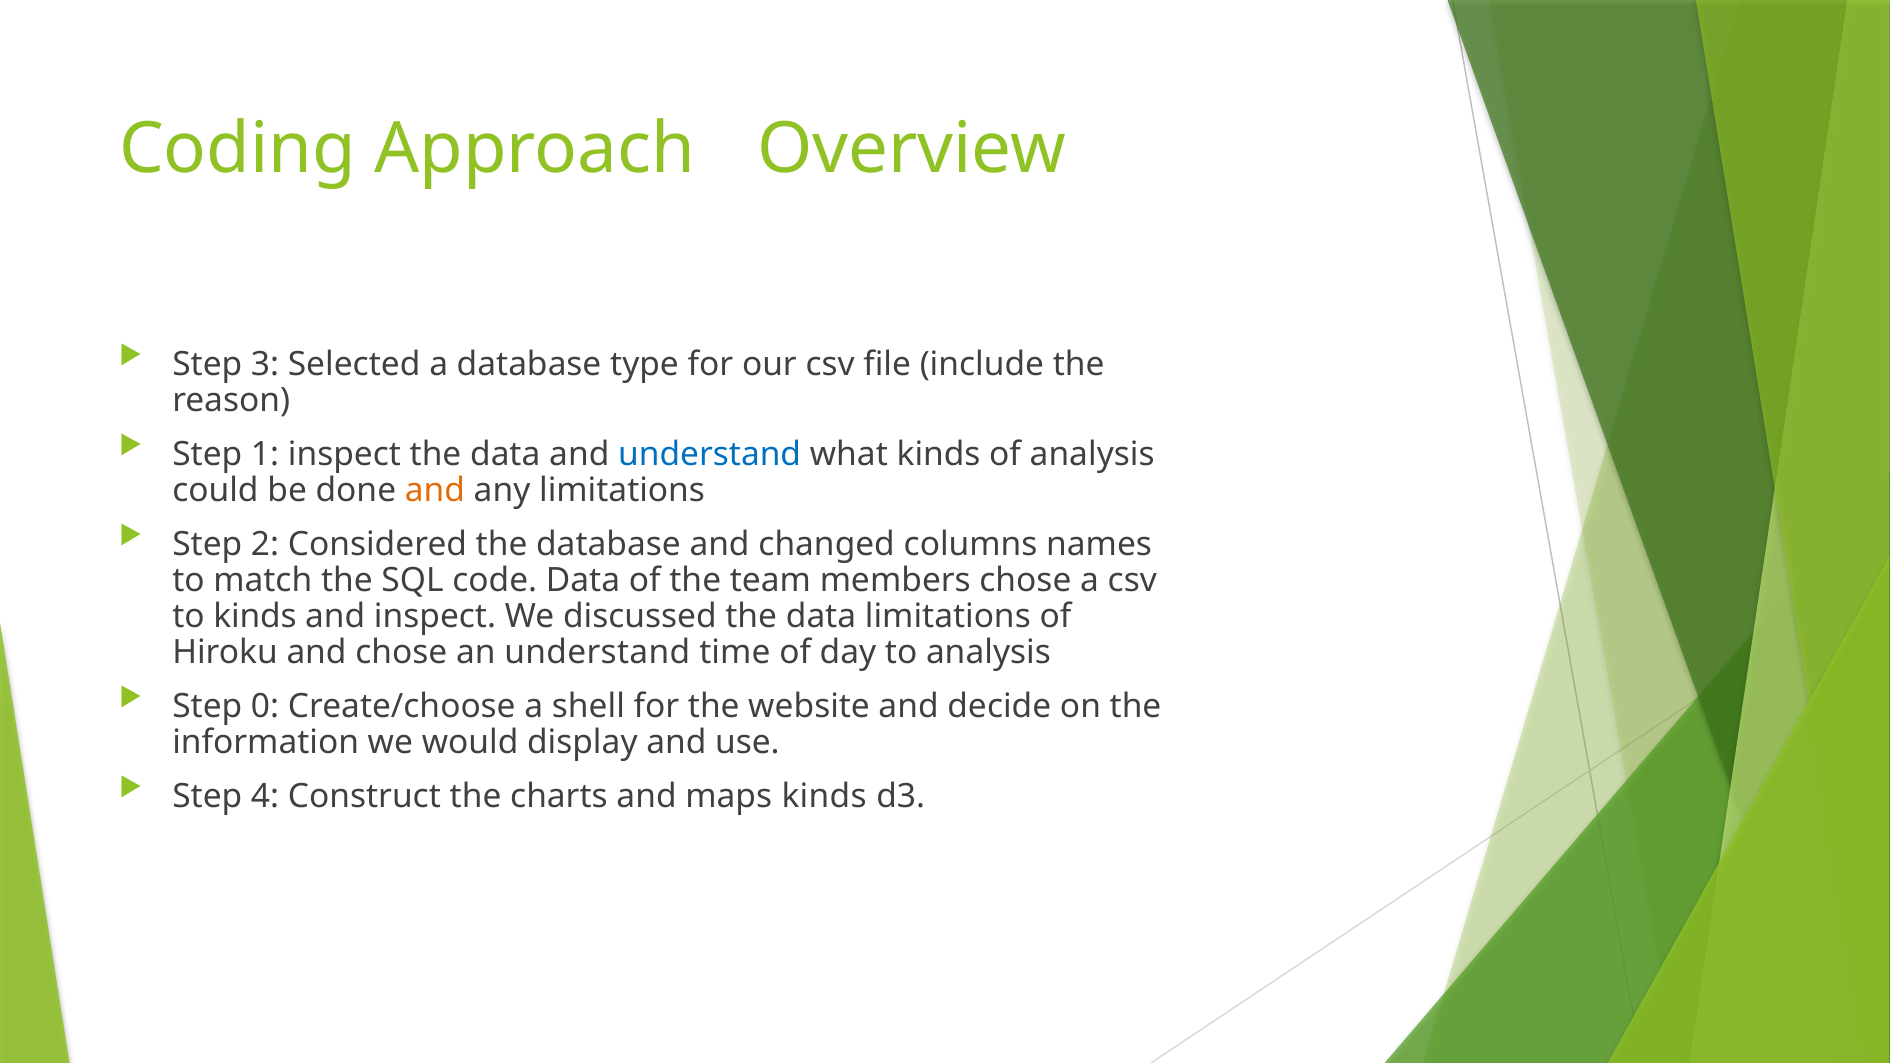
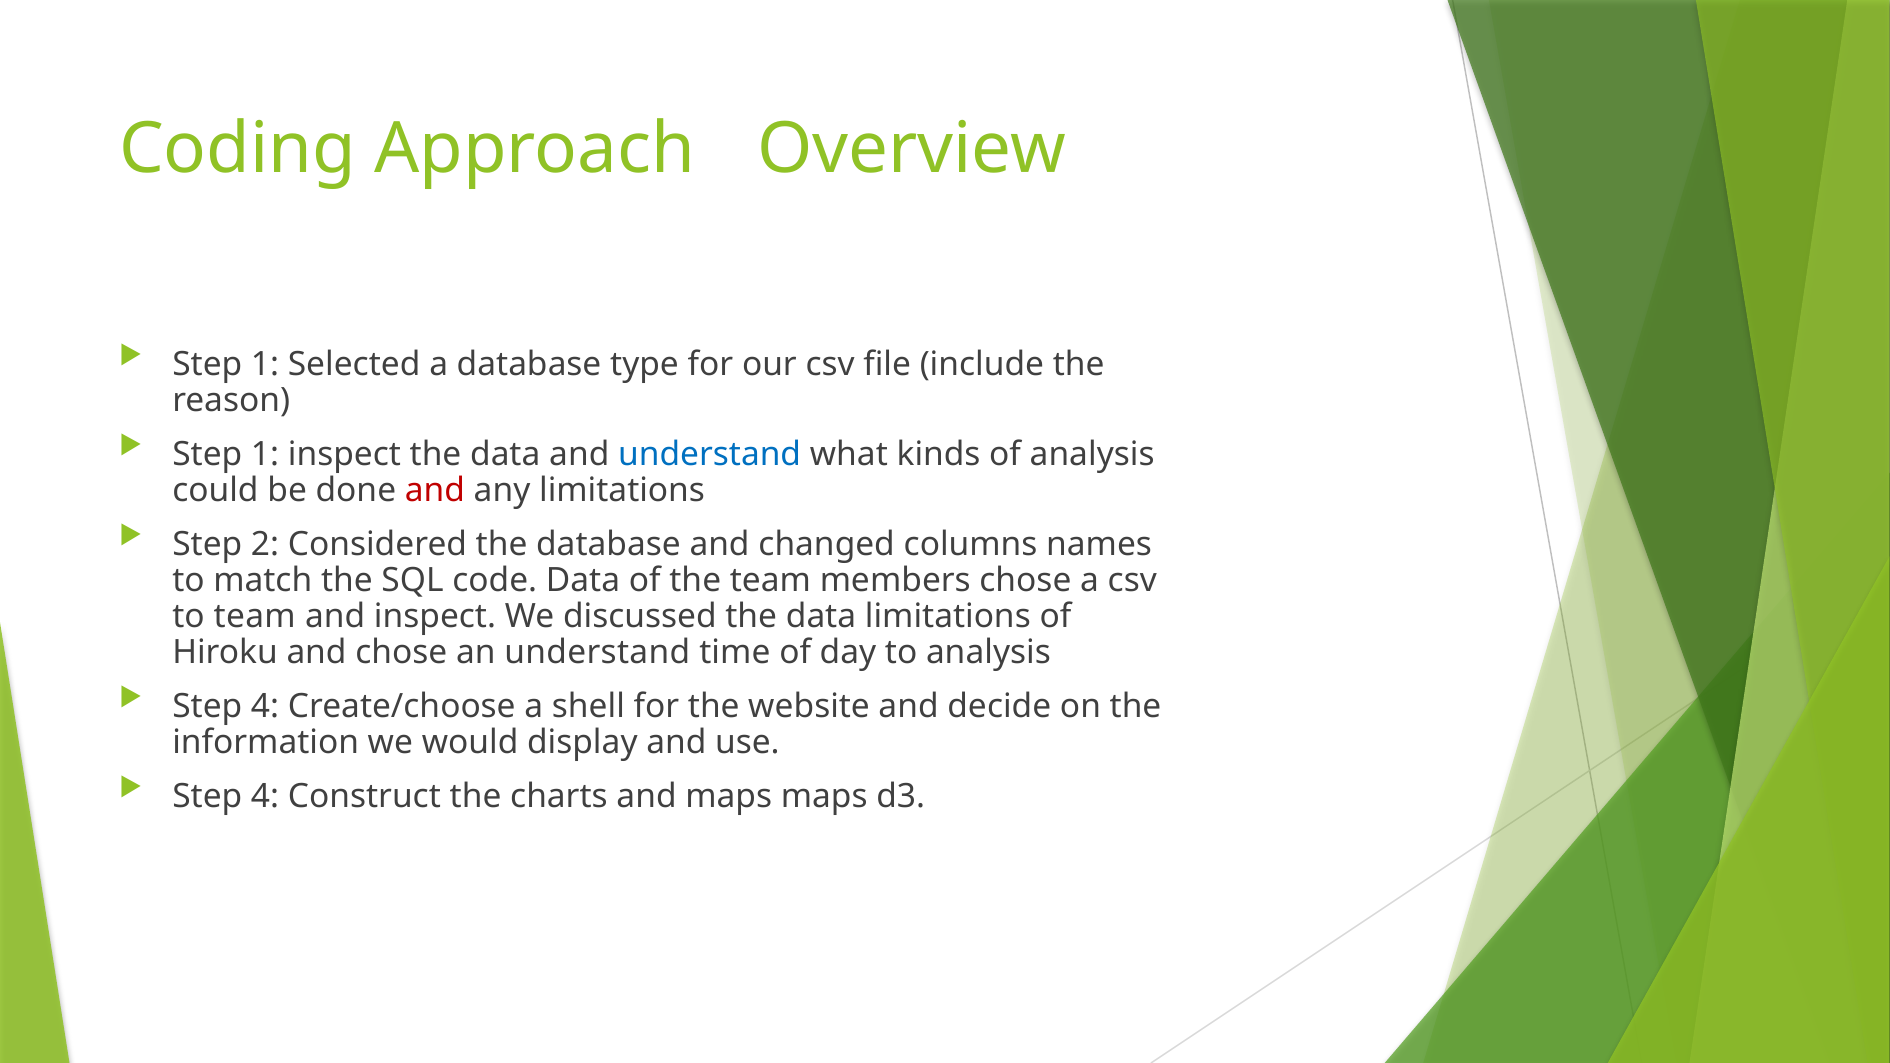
3: 3 -> 1 (265, 364)
and colour: orange -> red (435, 491)
to kinds: kinds -> team (255, 617)
0: 0 -> 4 (265, 707)
maps kinds: kinds -> maps (824, 797)
